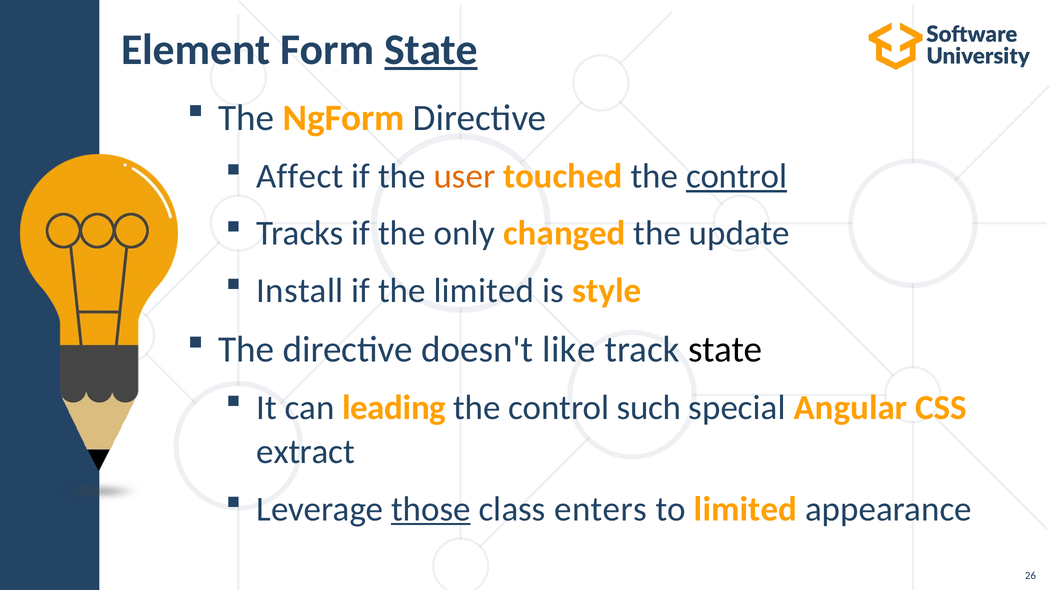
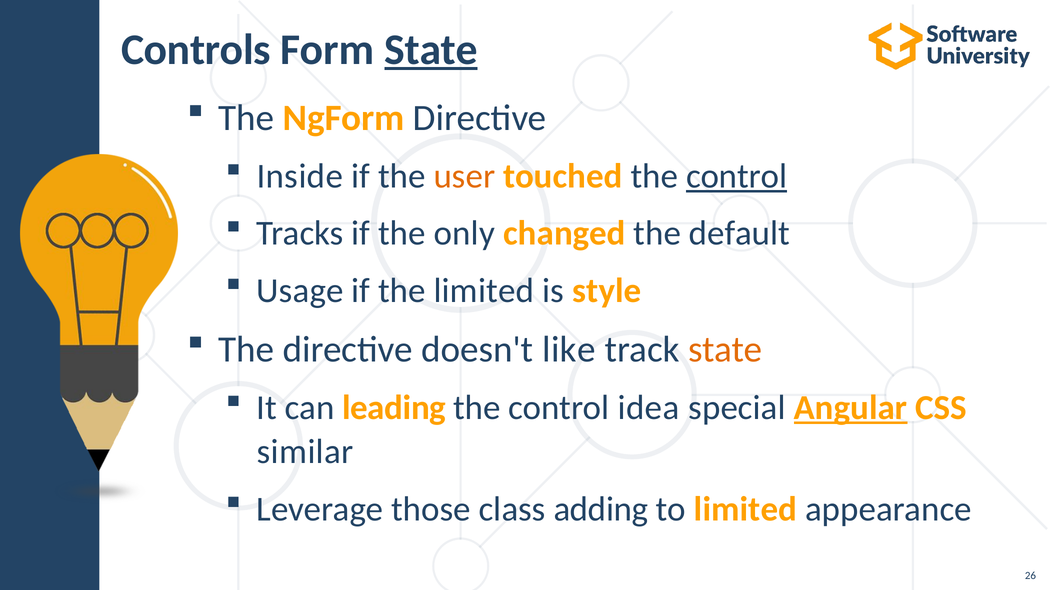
Element: Element -> Controls (196, 50)
Affect: Affect -> Inside (300, 176)
update: update -> default (739, 234)
Install: Install -> Usage (300, 291)
state colour: black -> orange (725, 350)
such: such -> idea (649, 408)
Angular underline: none -> present (851, 408)
extract: extract -> similar (305, 452)
those underline: present -> none (431, 509)
enters: enters -> adding (601, 509)
